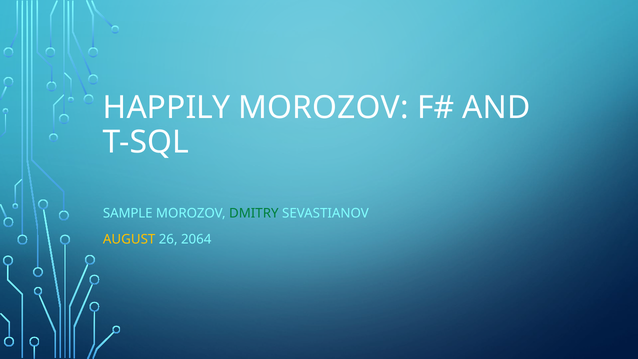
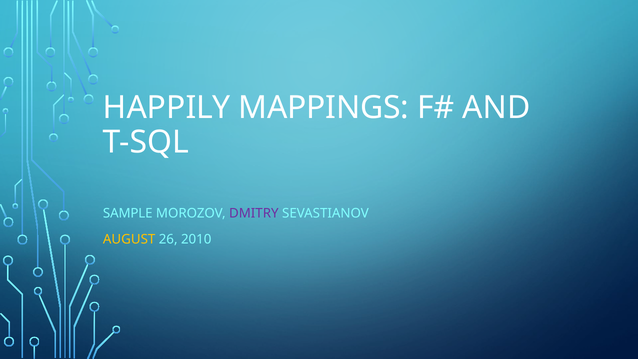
HAPPILY MOROZOV: MOROZOV -> MAPPINGS (324, 108)
DMITRY colour: green -> purple (254, 213)
2064: 2064 -> 2010 (196, 239)
